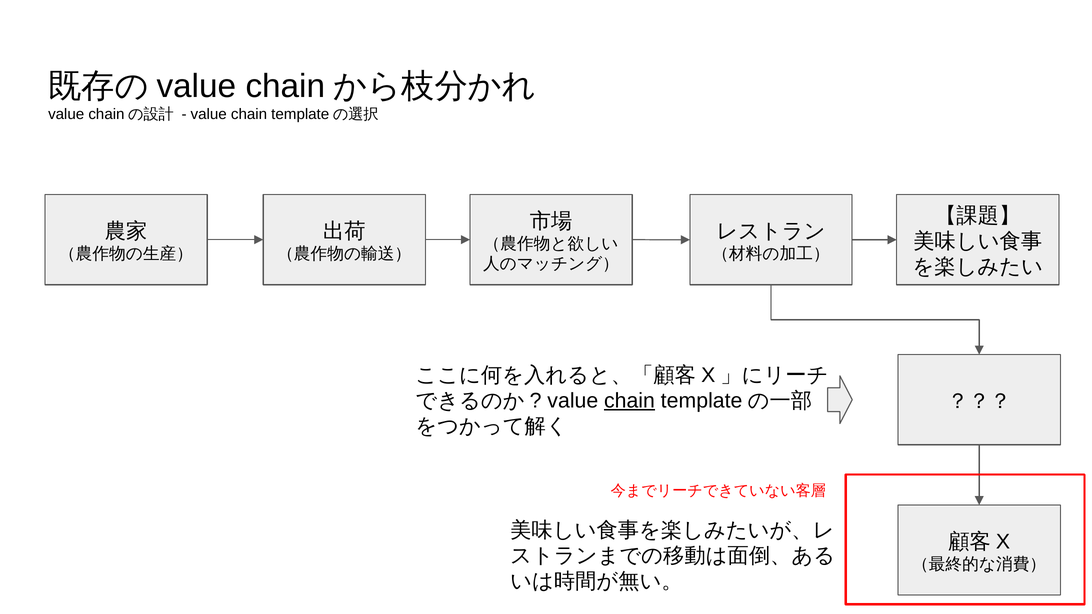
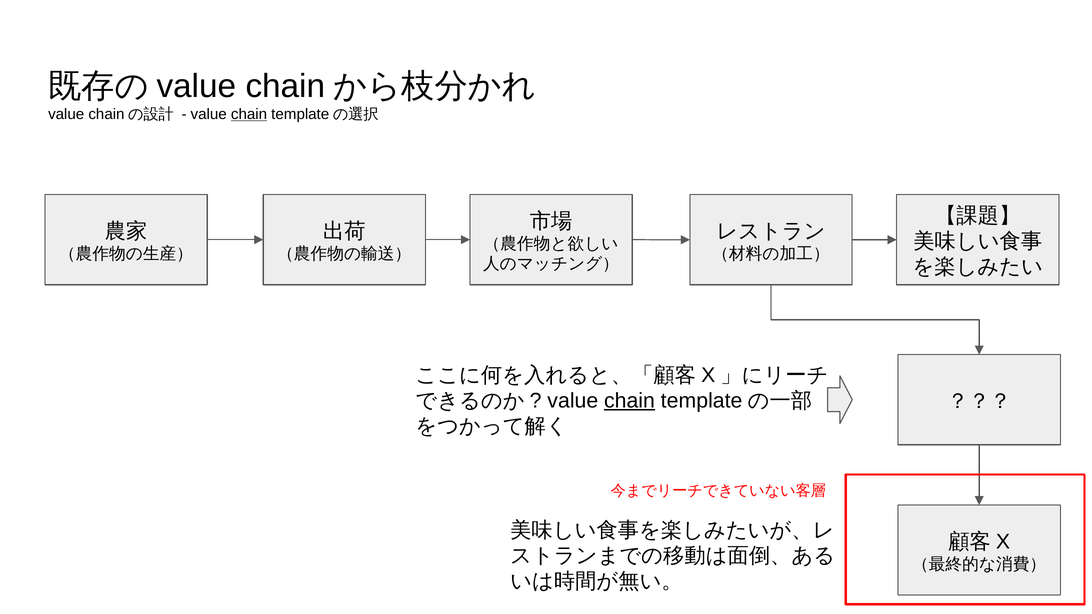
chain underline: none -> present (249, 114)
